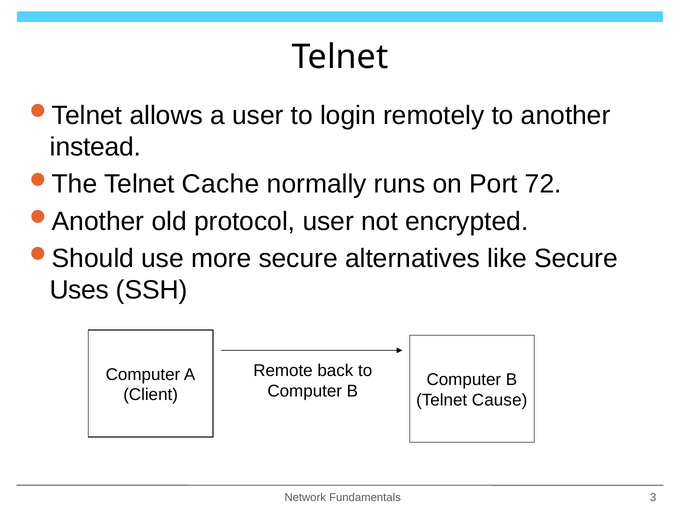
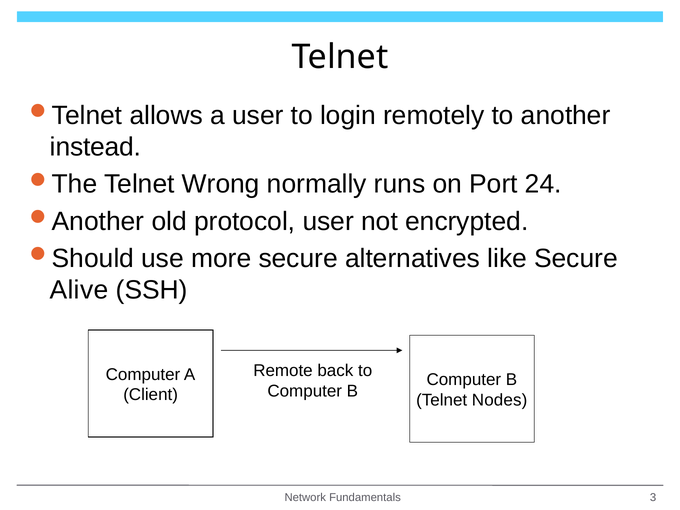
Cache: Cache -> Wrong (221, 184)
72: 72 -> 24 (543, 184)
Uses: Uses -> Alive (79, 290)
Cause: Cause -> Nodes (500, 400)
